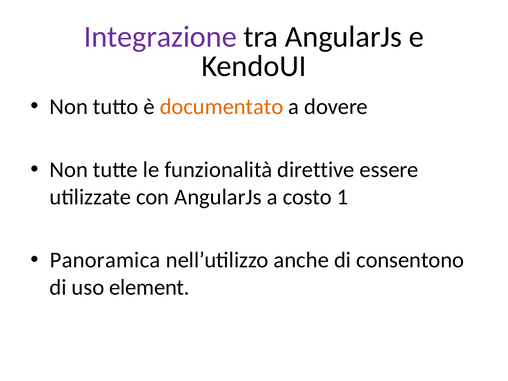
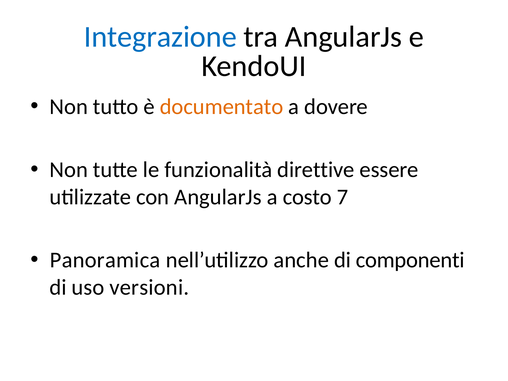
Integrazione colour: purple -> blue (160, 37)
1: 1 -> 7 (343, 197)
consentono: consentono -> componenti (410, 260)
element: element -> versioni (149, 287)
